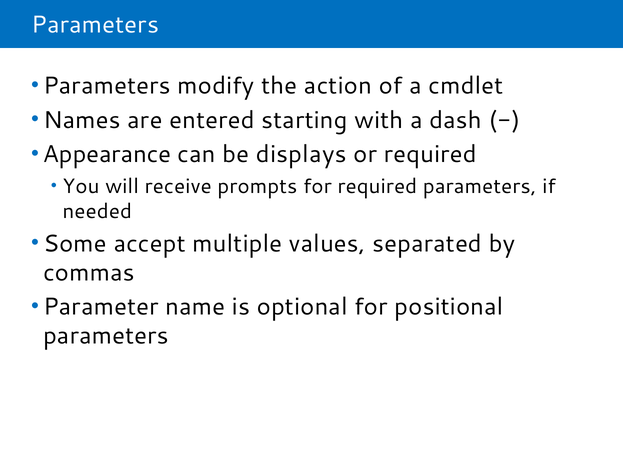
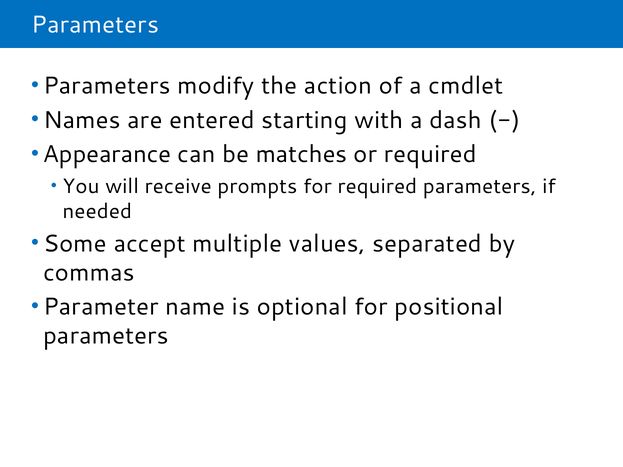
displays: displays -> matches (301, 154)
